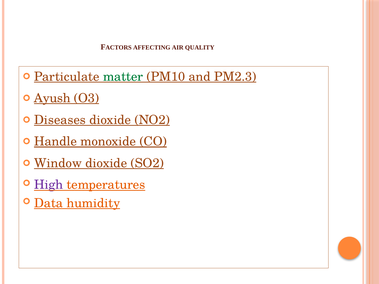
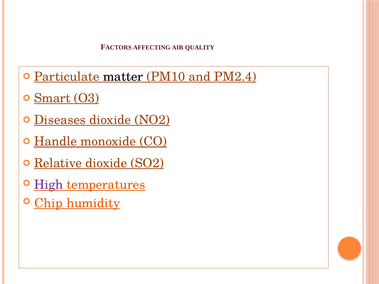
matter colour: green -> black (123, 77)
PM2.3: PM2.3 -> PM2.4 (235, 77)
Ayush: Ayush -> Smart (52, 98)
Window: Window -> Relative (58, 163)
Data: Data -> Chip (48, 203)
